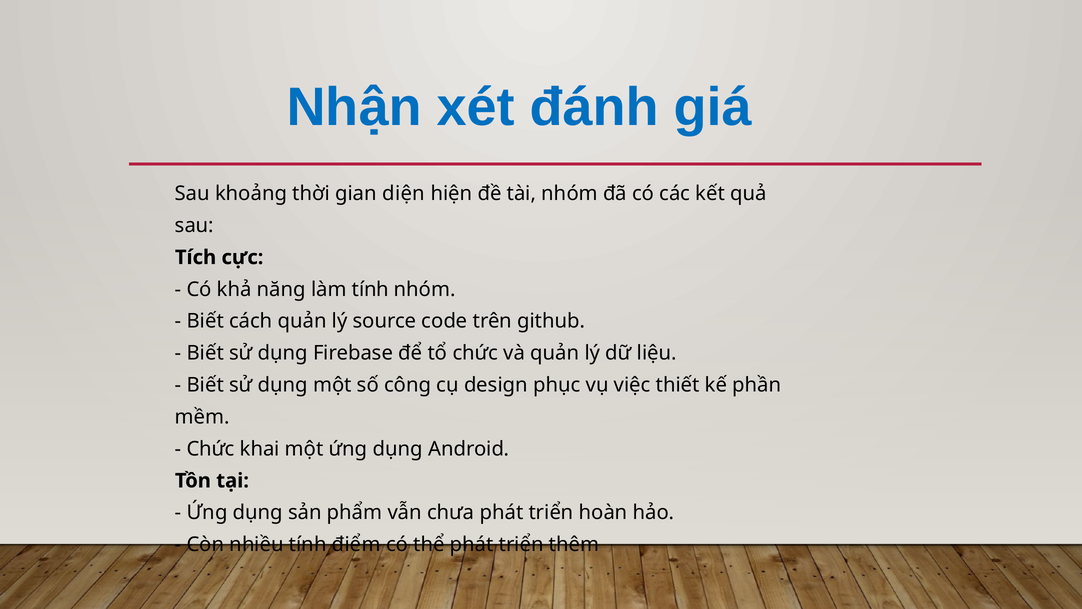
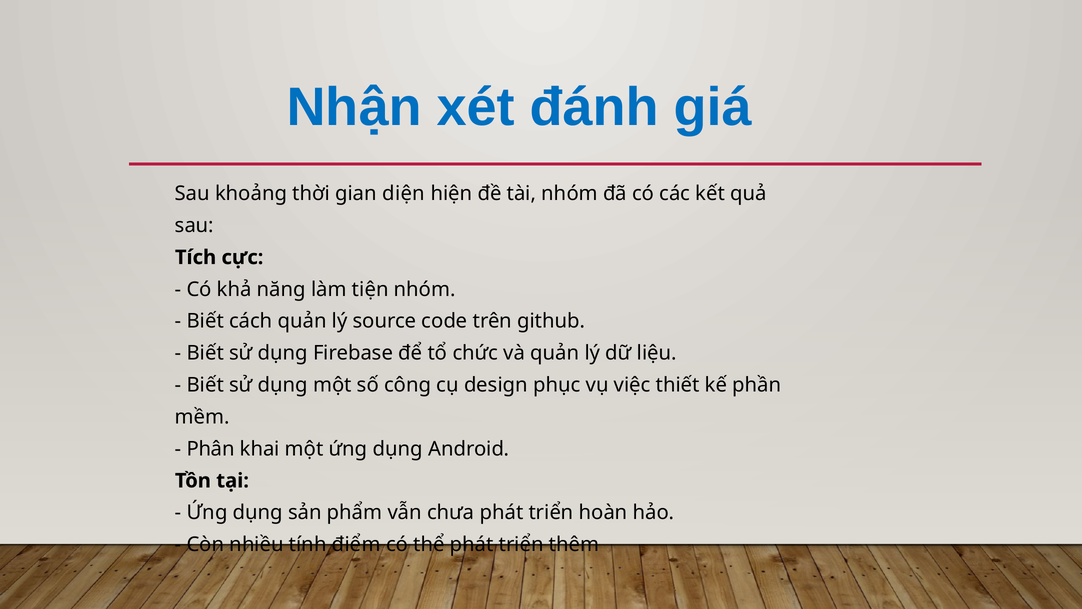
làm tính: tính -> tiện (370, 289)
Chức: Chức -> Phân (211, 449)
